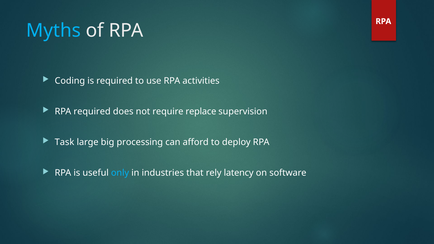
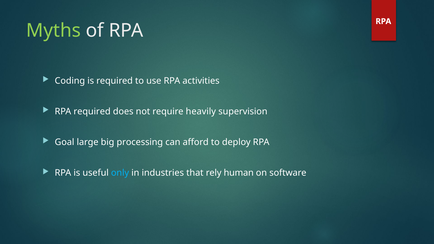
Myths colour: light blue -> light green (54, 30)
replace: replace -> heavily (201, 112)
Task: Task -> Goal (65, 142)
latency: latency -> human (239, 173)
